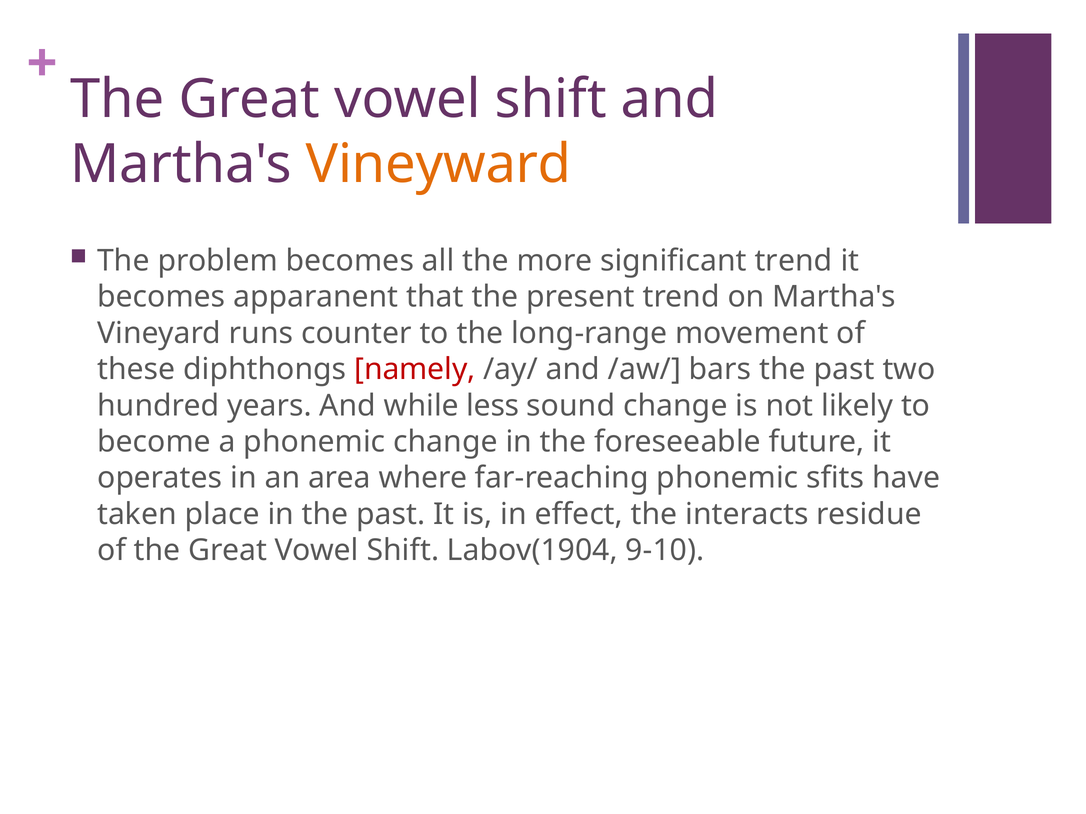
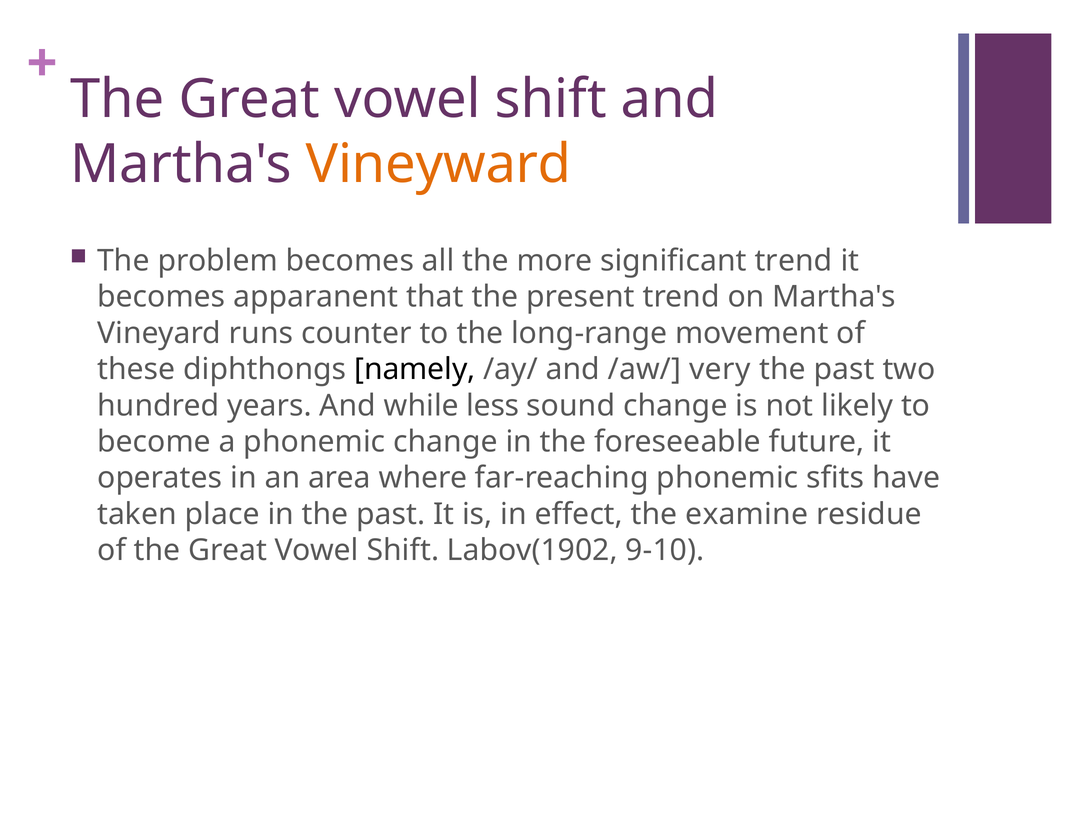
namely colour: red -> black (415, 370)
bars: bars -> very (720, 370)
interacts: interacts -> examine (747, 514)
Labov(1904: Labov(1904 -> Labov(1902 (532, 551)
